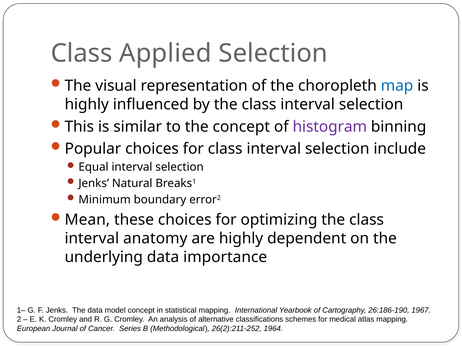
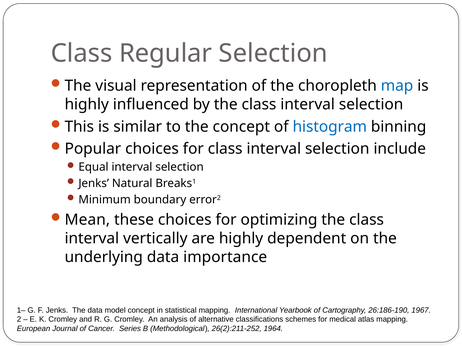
Applied: Applied -> Regular (166, 53)
histogram colour: purple -> blue (330, 126)
anatomy: anatomy -> vertically (155, 238)
